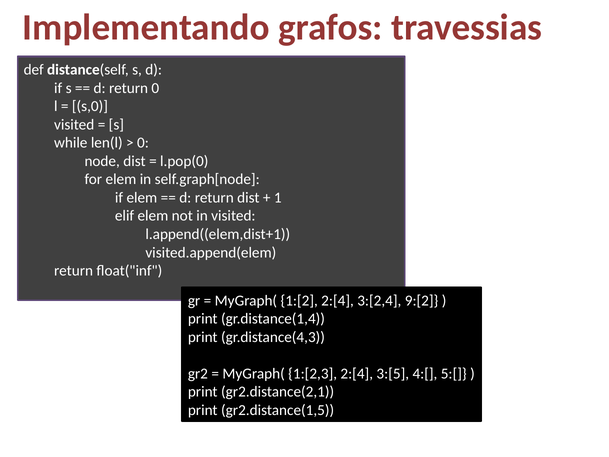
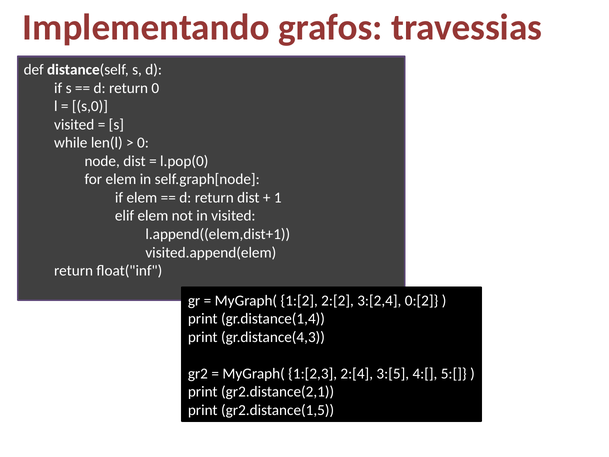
1:[2 2:[4: 2:[4 -> 2:[2 (338, 300)
9:[2: 9:[2 -> 0:[2 (422, 300)
